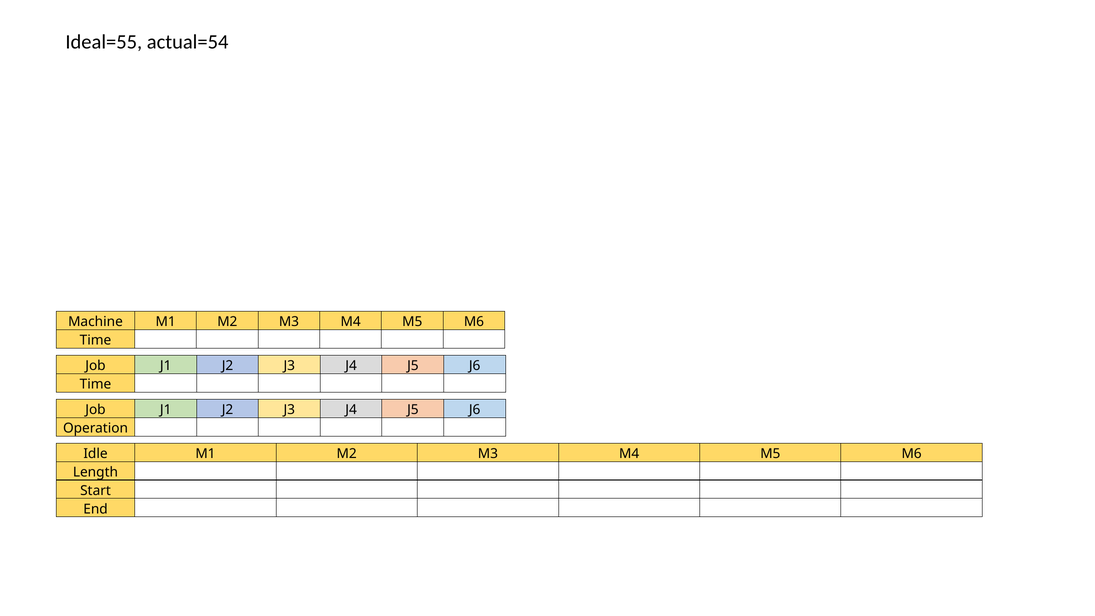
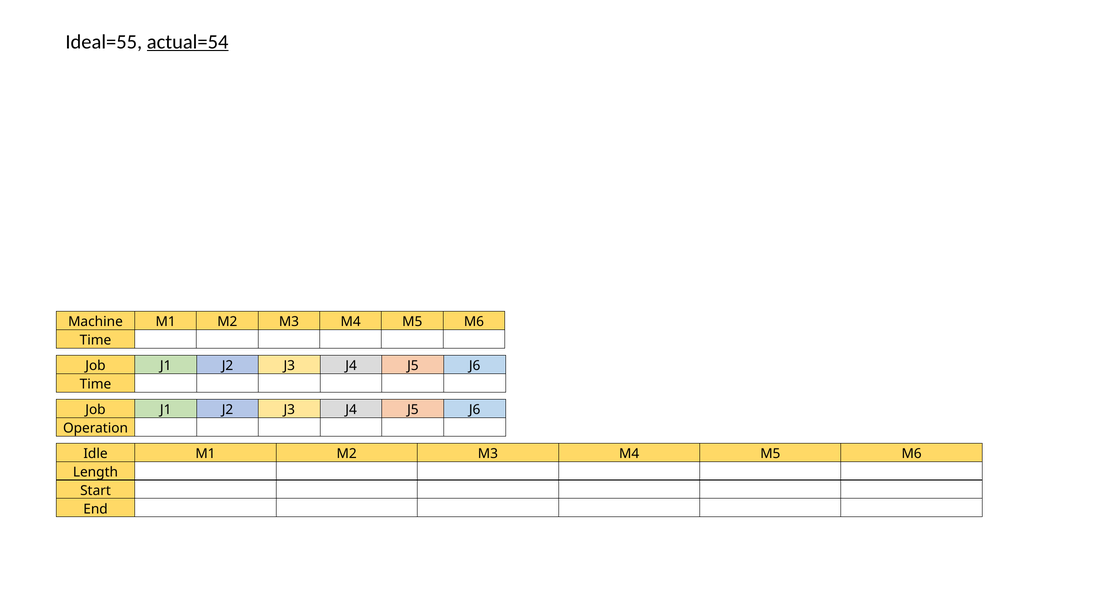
actual=54 underline: none -> present (188, 42)
